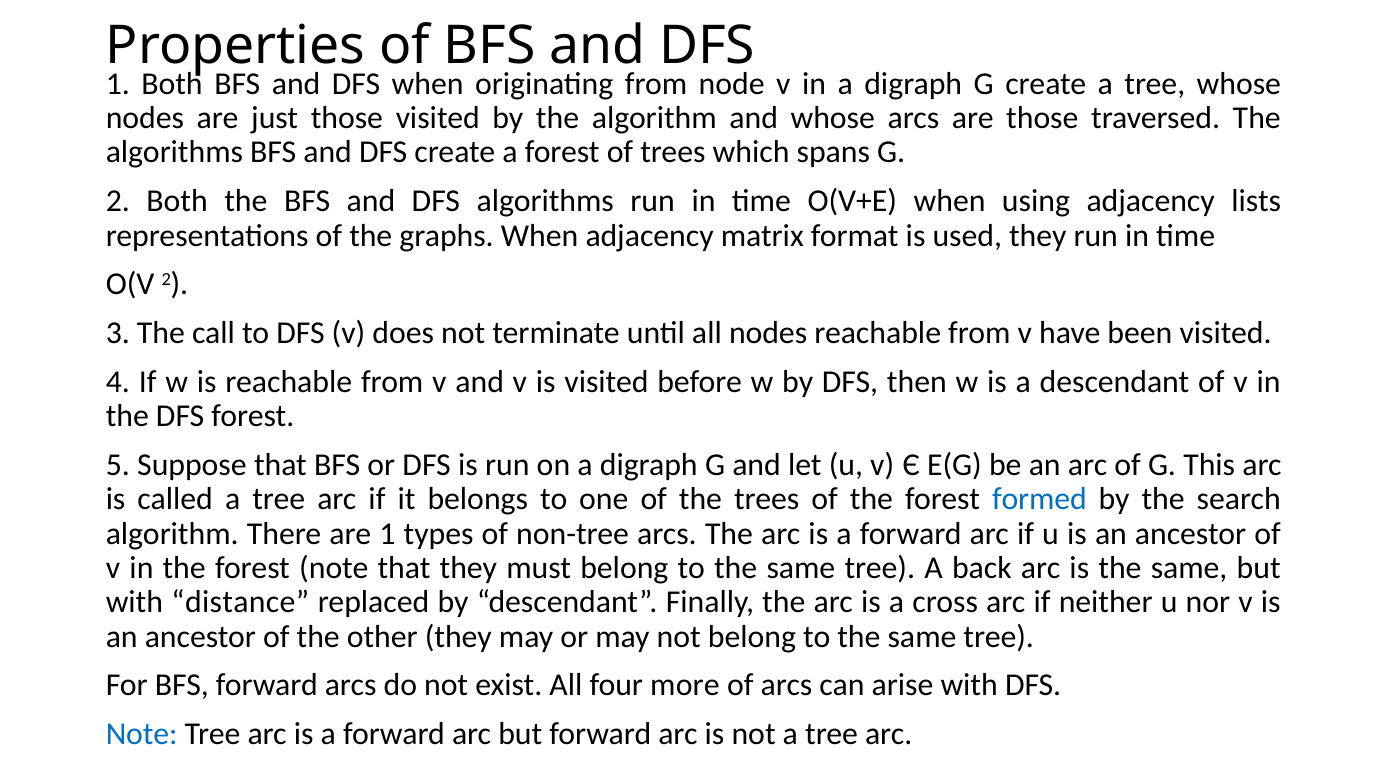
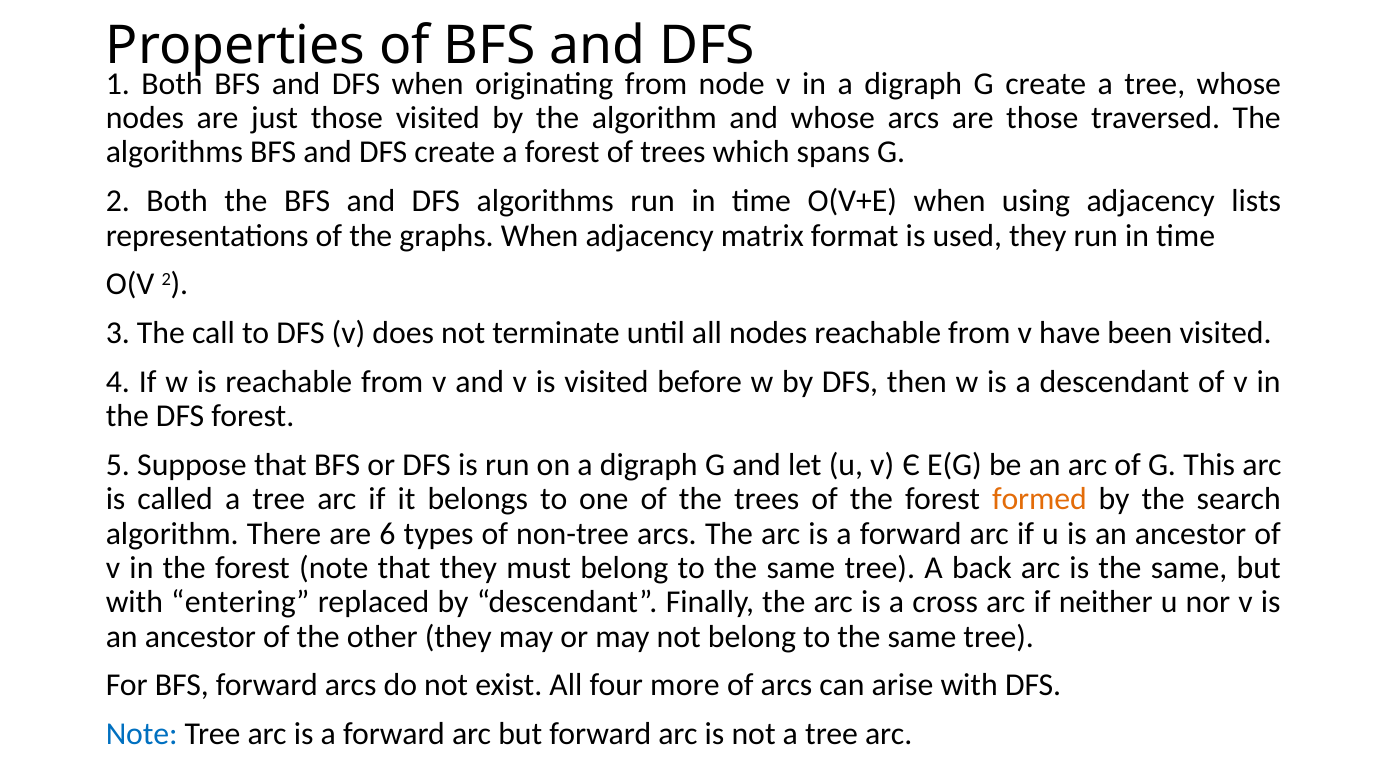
formed colour: blue -> orange (1039, 499)
are 1: 1 -> 6 (387, 533)
distance: distance -> entering (240, 602)
